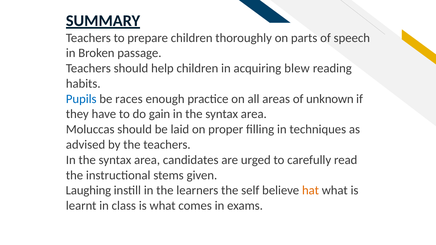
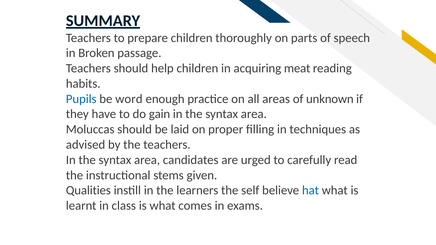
blew: blew -> meat (297, 68)
races: races -> word (129, 99)
Laughing: Laughing -> Qualities (88, 191)
hat colour: orange -> blue (310, 191)
